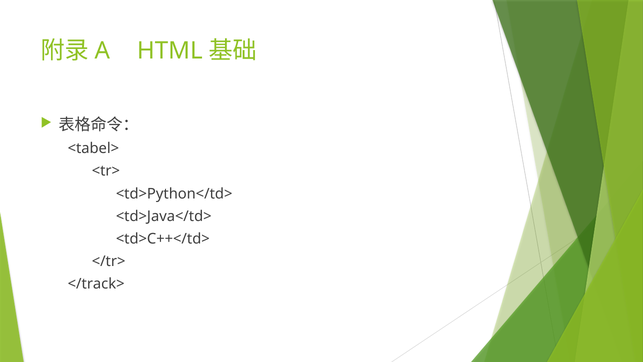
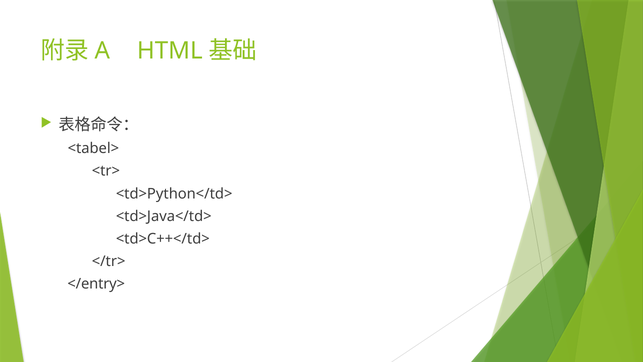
</track>: </track> -> </entry> (96, 284)
